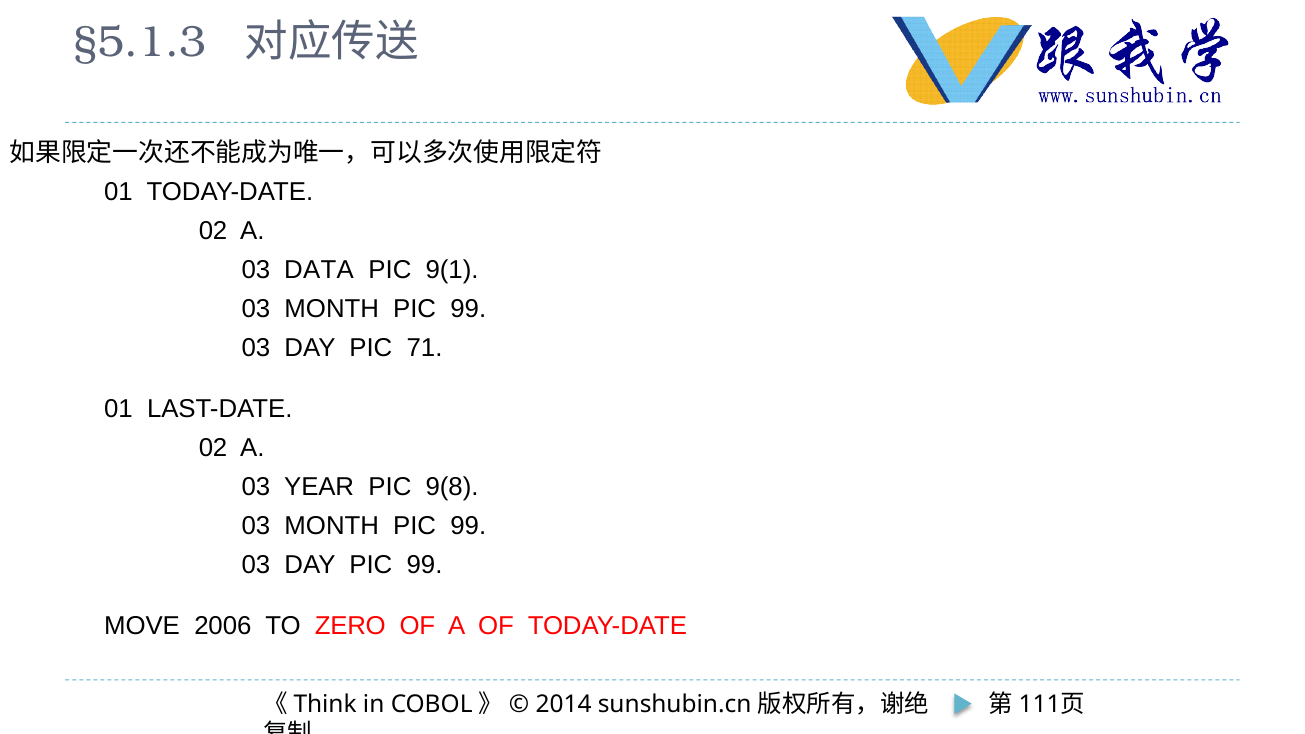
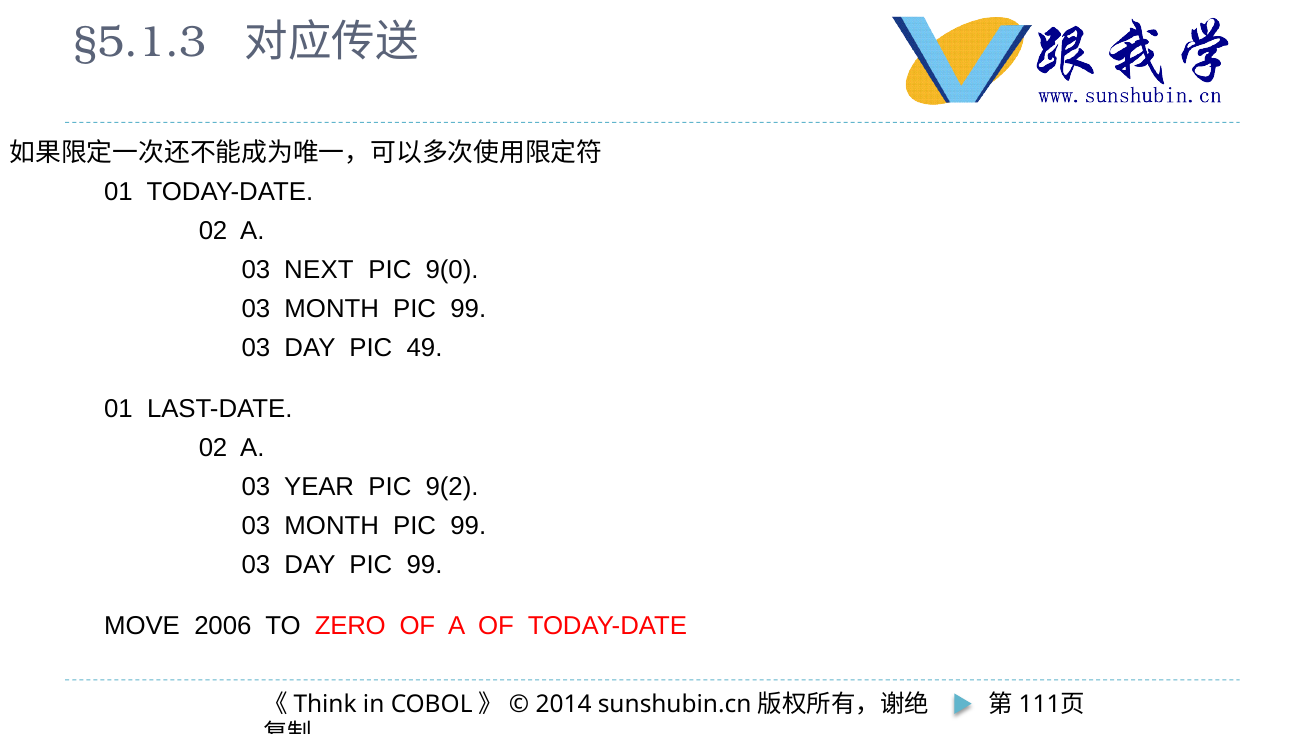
DATA: DATA -> NEXT (319, 270)
9(1: 9(1 -> 9(0 (452, 270)
71: 71 -> 49 (425, 348)
9(8: 9(8 -> 9(2 (452, 487)
